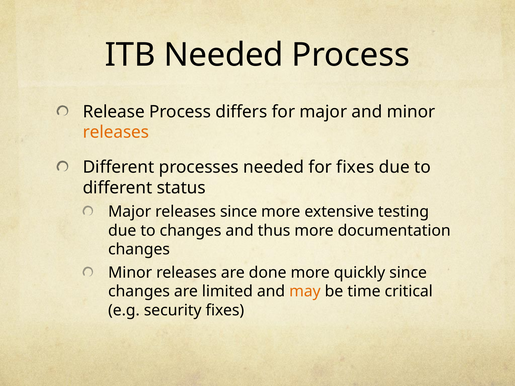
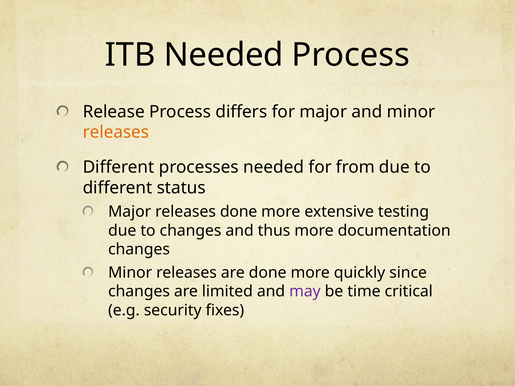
for fixes: fixes -> from (355, 167)
releases since: since -> done (239, 212)
may colour: orange -> purple (305, 292)
